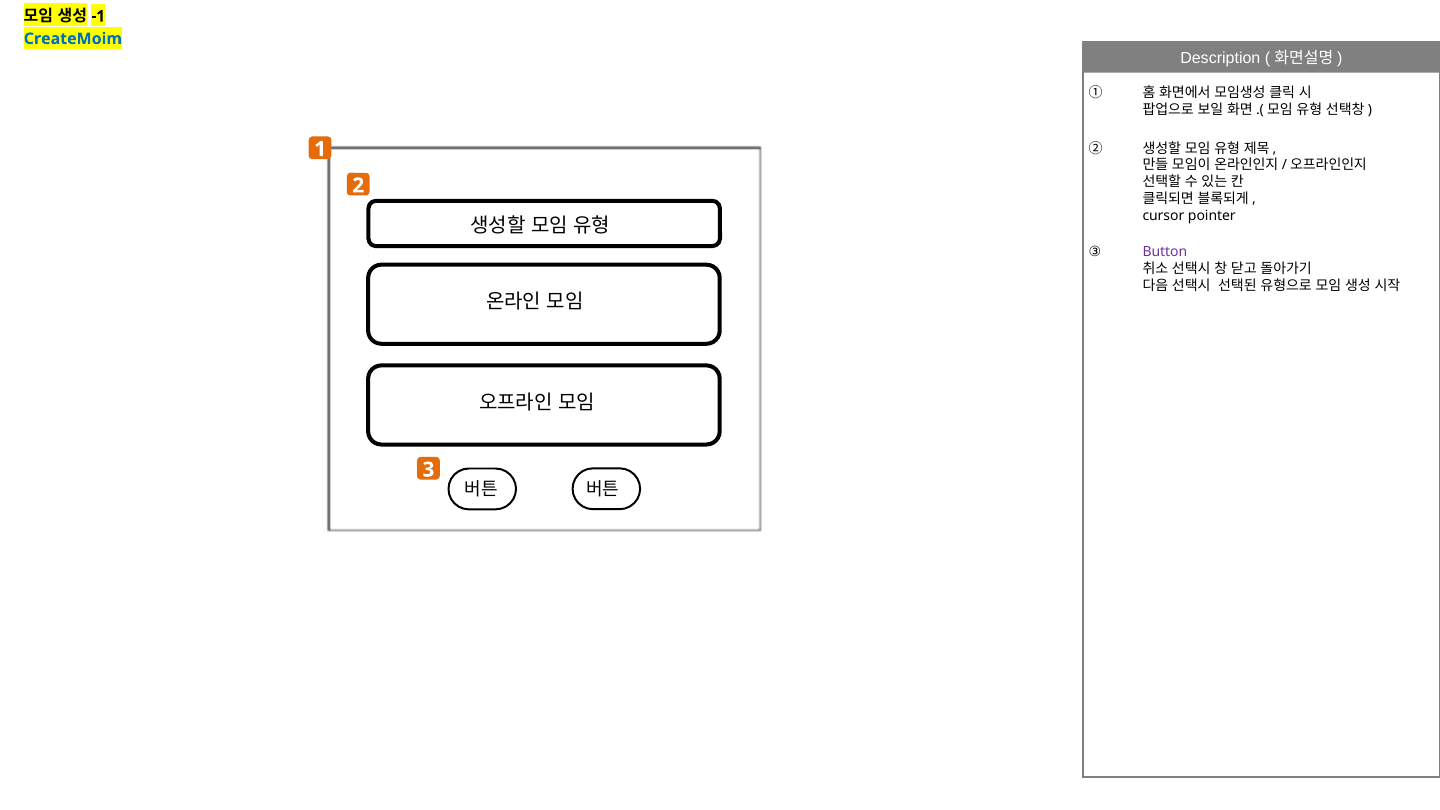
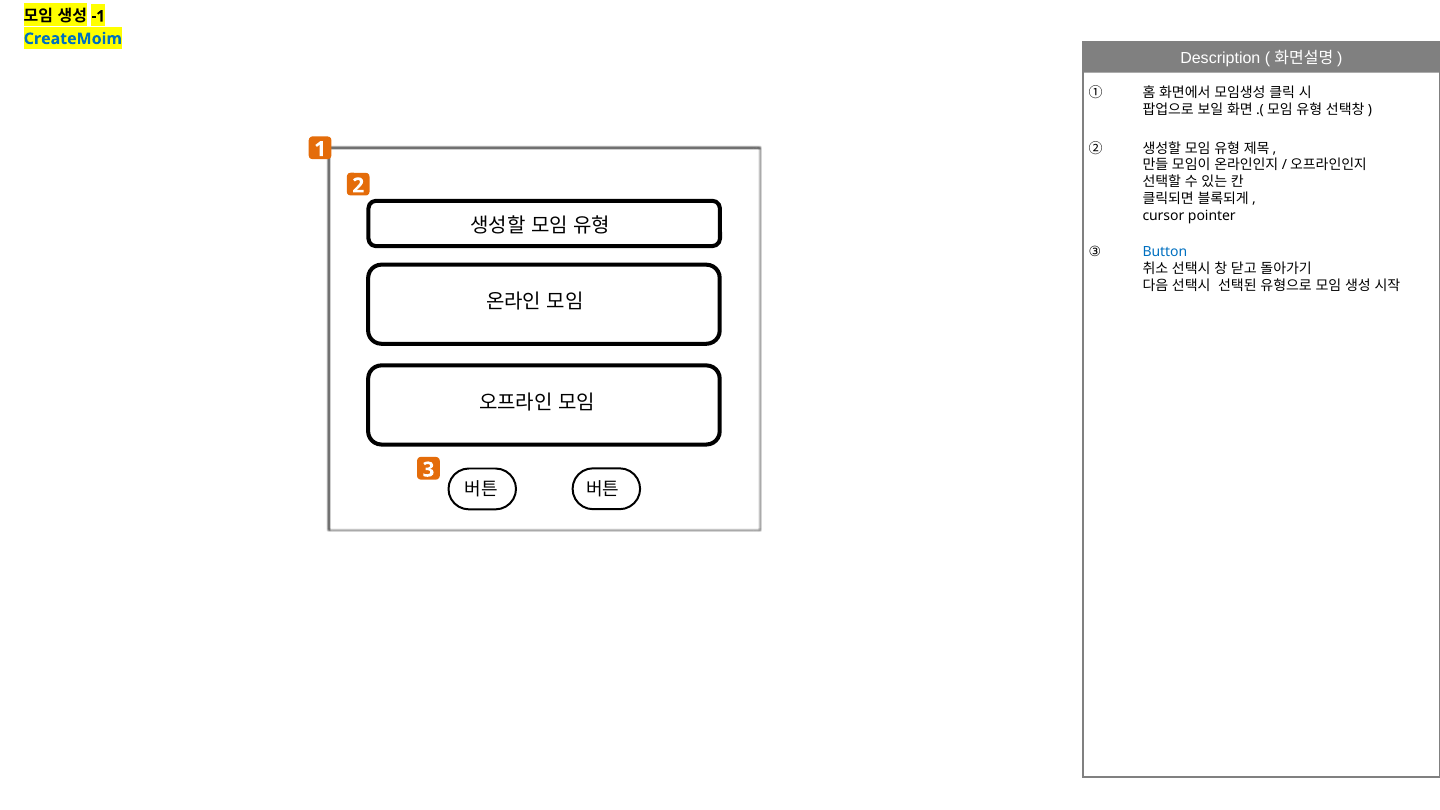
Button colour: purple -> blue (1165, 252)
